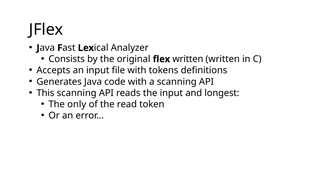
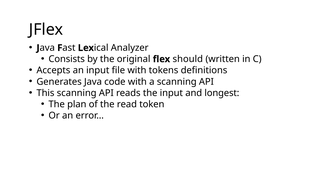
flex written: written -> should (188, 59)
only: only -> plan (77, 104)
